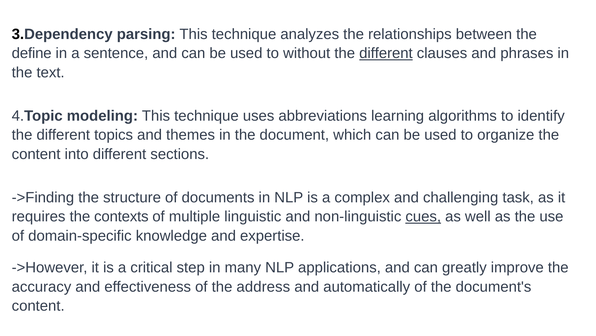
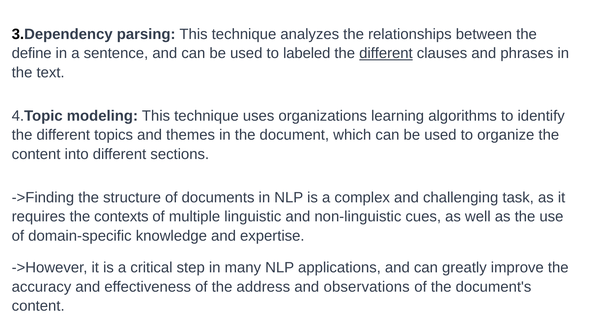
without: without -> labeled (307, 53)
abbreviations: abbreviations -> organizations (323, 116)
cues underline: present -> none (423, 216)
automatically: automatically -> observations (367, 286)
